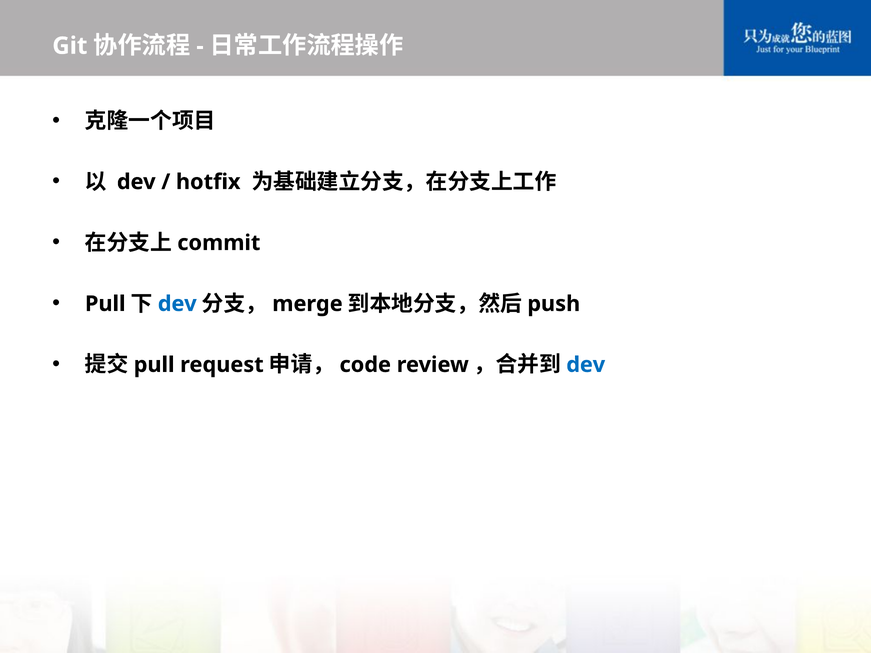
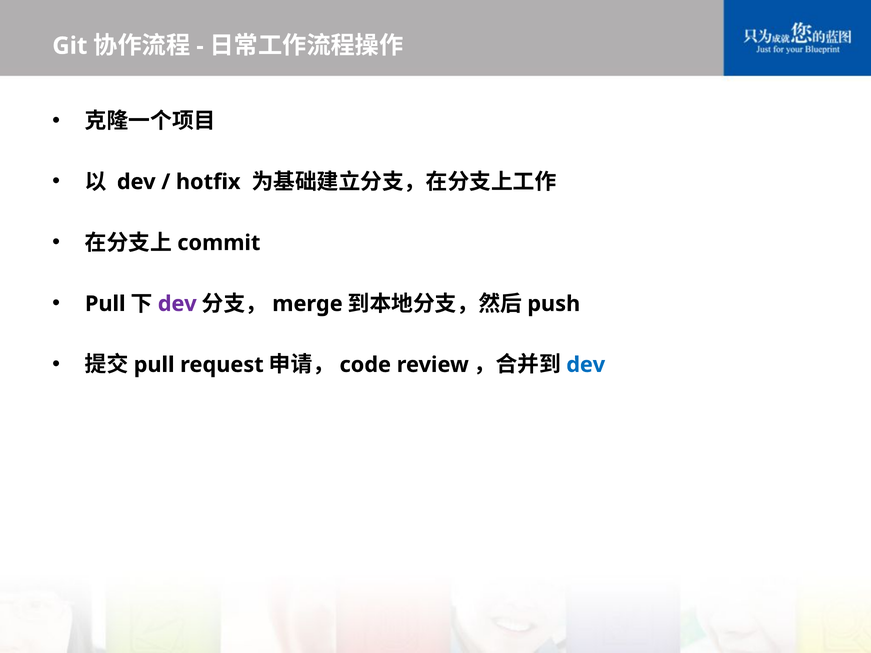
dev colour: blue -> purple (177, 304)
